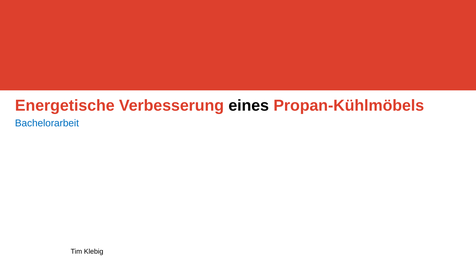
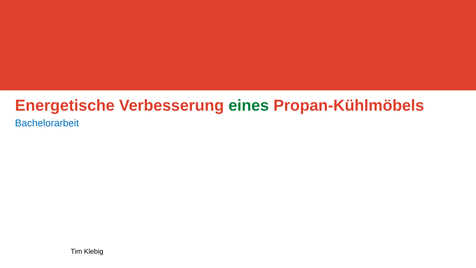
eines colour: black -> green (249, 106)
